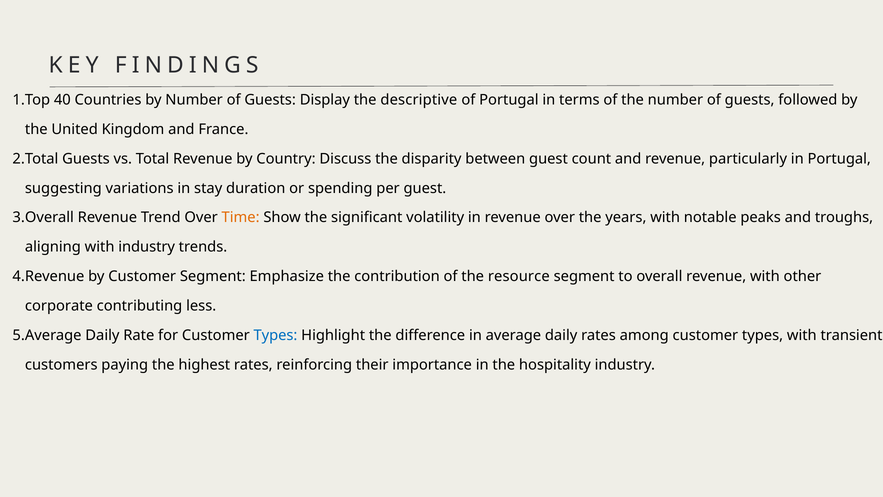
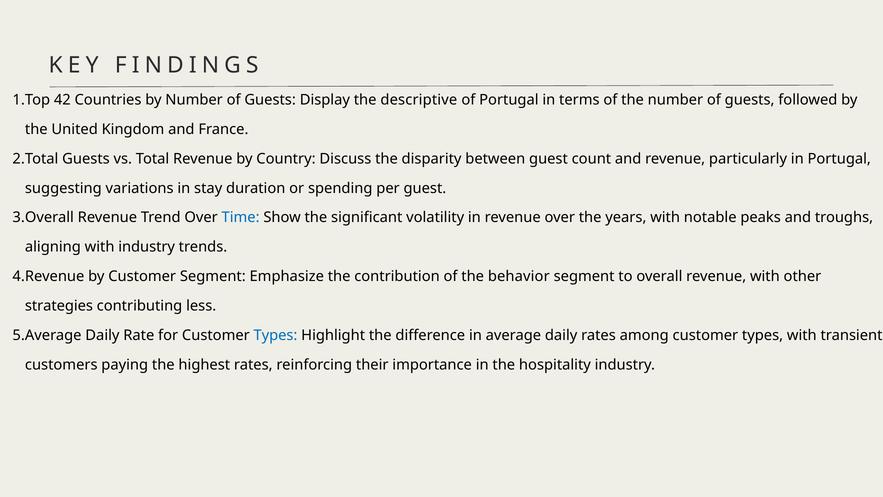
40: 40 -> 42 (62, 100)
Time colour: orange -> blue (241, 217)
resource: resource -> behavior (519, 276)
corporate: corporate -> strategies (59, 306)
